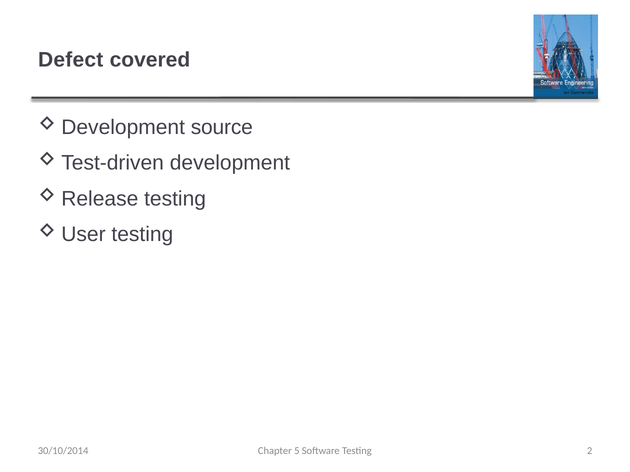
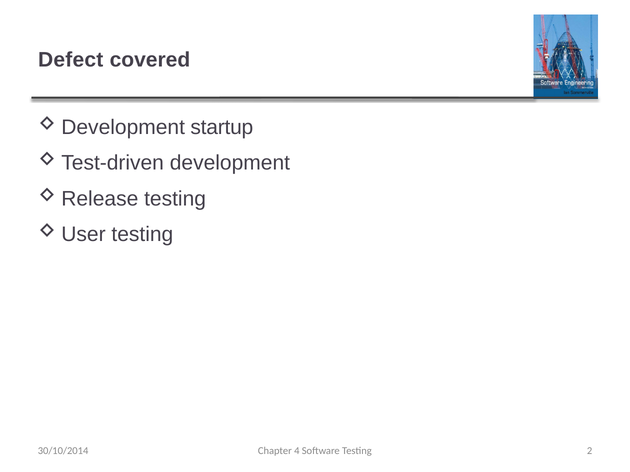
source: source -> startup (222, 127)
5: 5 -> 4 (297, 451)
